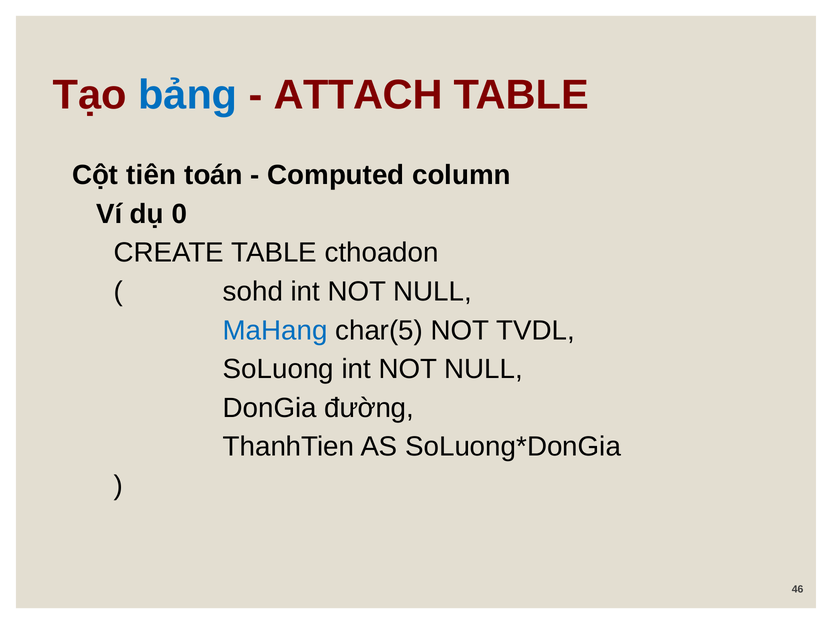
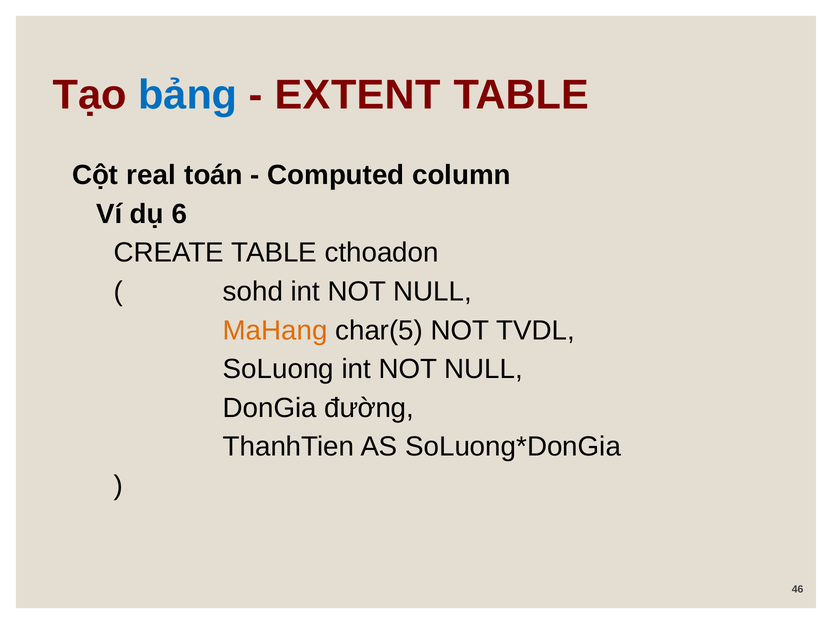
ATTACH: ATTACH -> EXTENT (358, 95)
tiên: tiên -> real (151, 175)
0: 0 -> 6 (179, 214)
MaHang colour: blue -> orange (275, 330)
